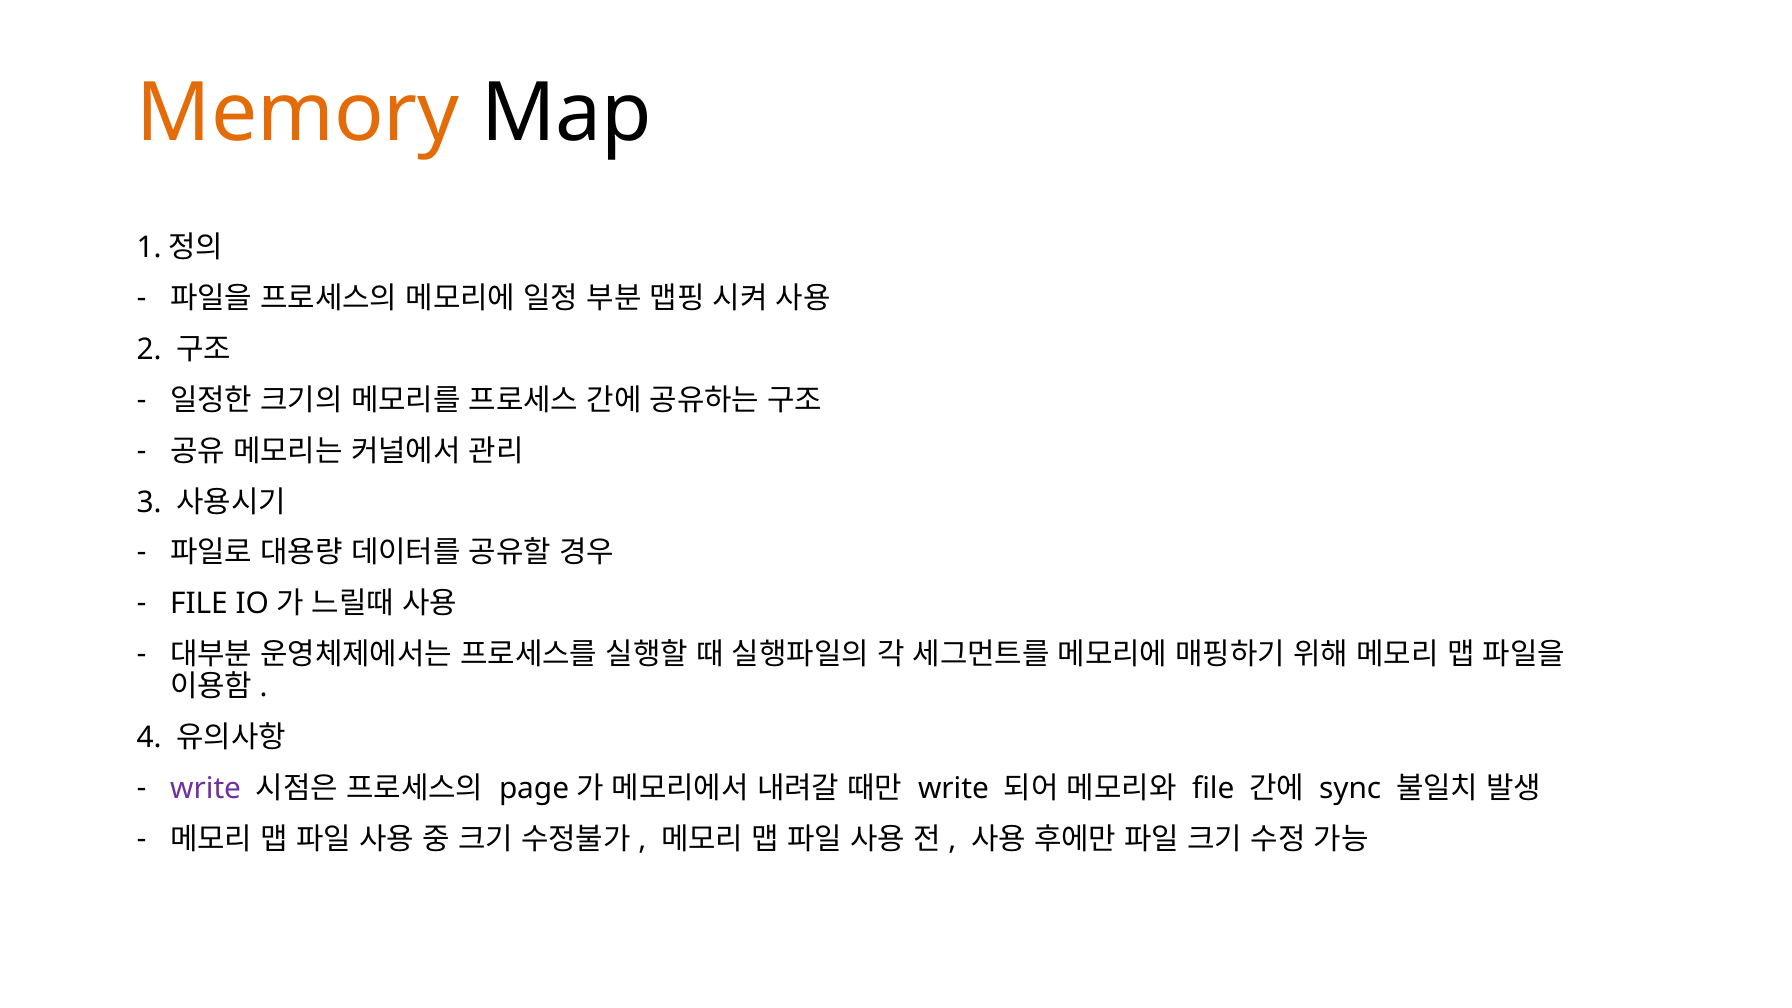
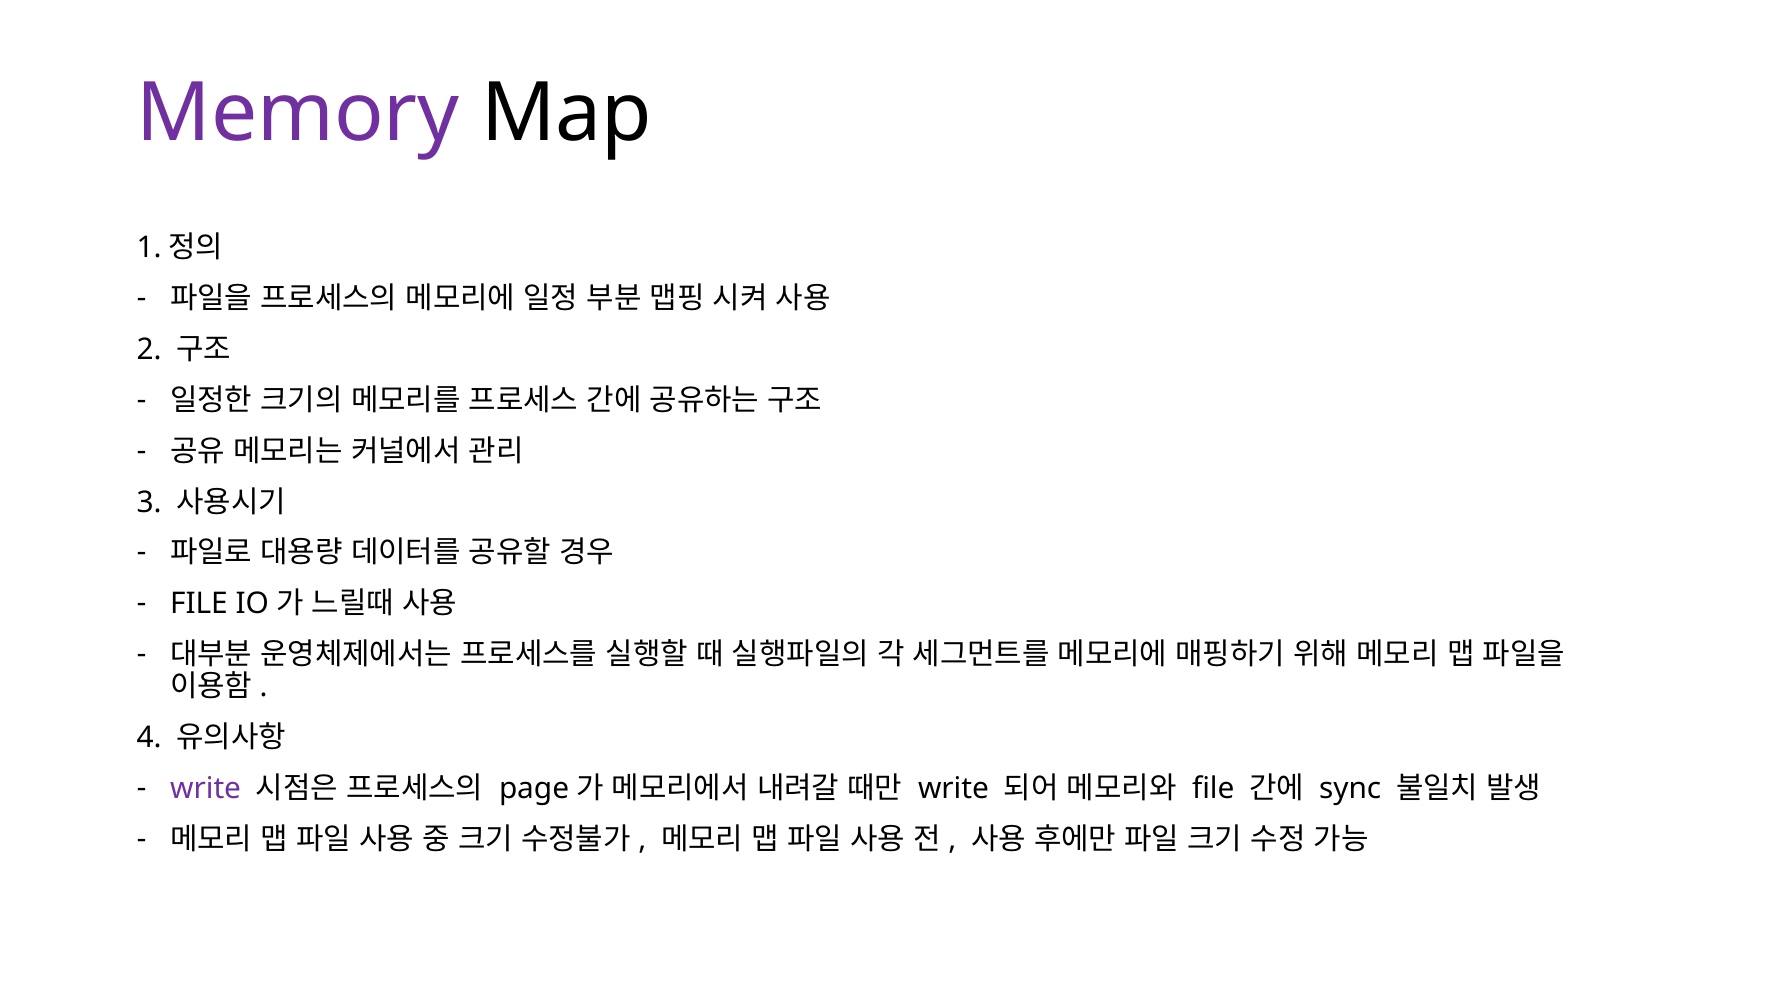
Memory colour: orange -> purple (298, 113)
